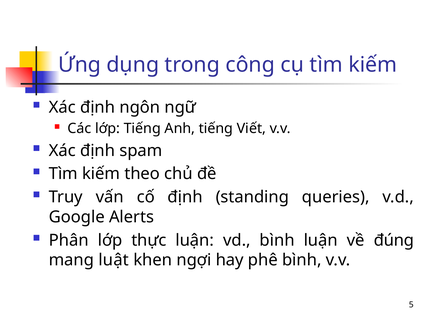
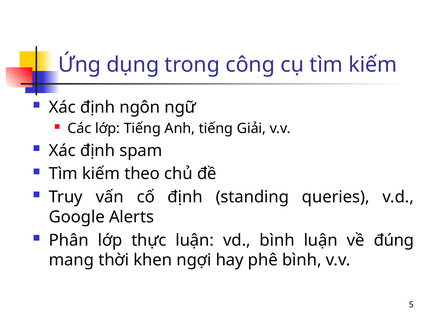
Viết: Viết -> Giải (251, 129)
luật: luật -> thời (114, 260)
